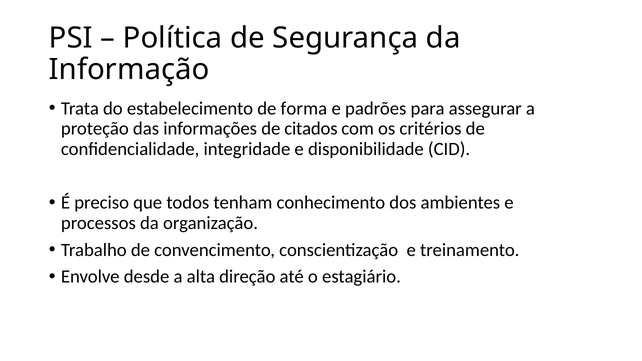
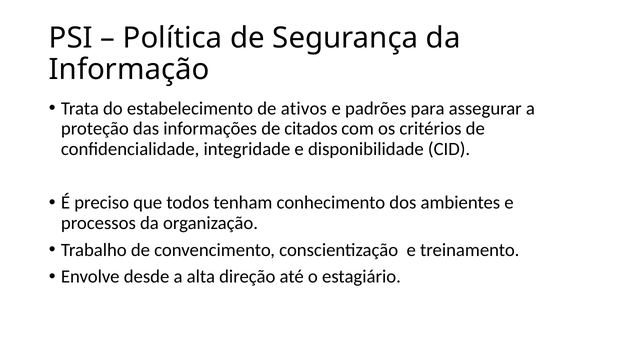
forma: forma -> ativos (304, 109)
